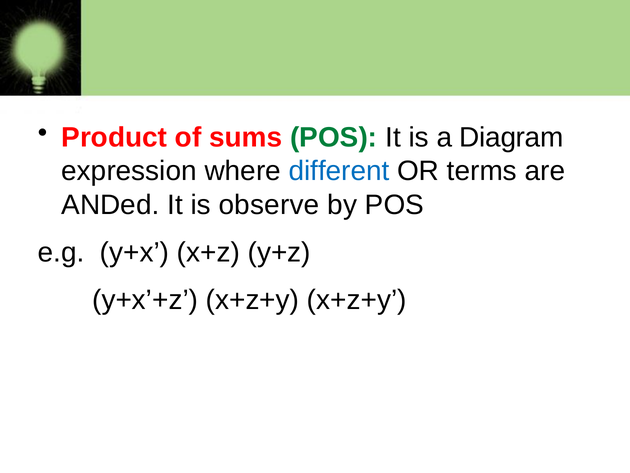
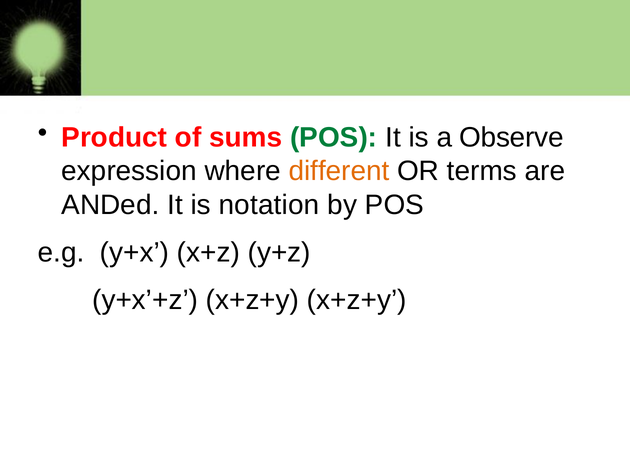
Diagram: Diagram -> Observe (512, 137)
different colour: blue -> orange (339, 171)
observe: observe -> notation (269, 205)
